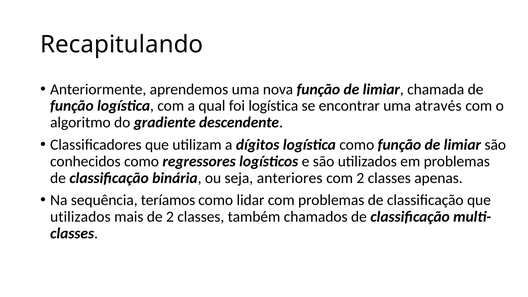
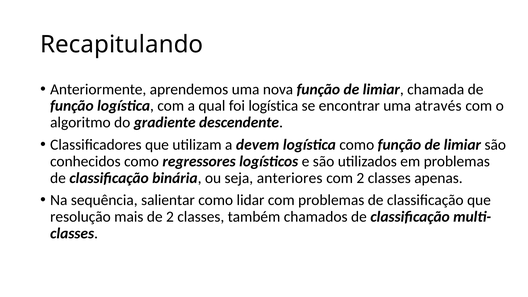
dígitos: dígitos -> devem (258, 145)
teríamos: teríamos -> salientar (168, 200)
utilizados: utilizados -> resolução (80, 217)
